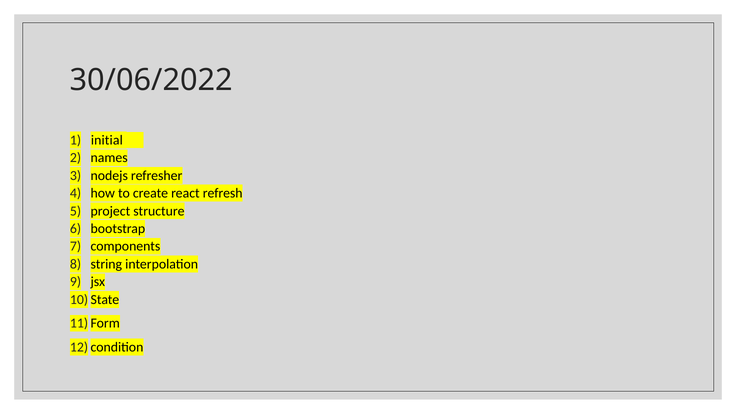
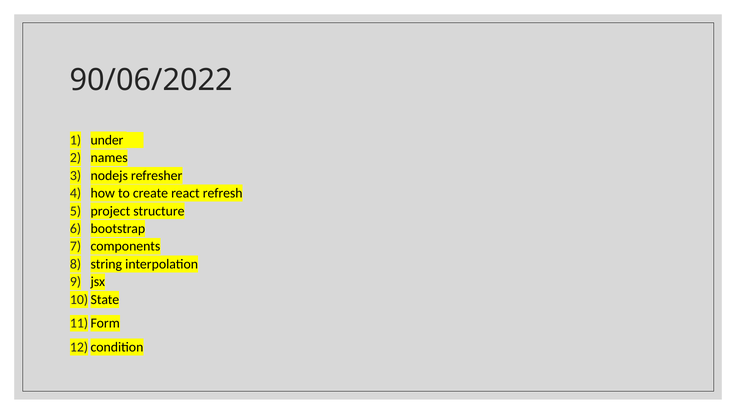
30/06/2022: 30/06/2022 -> 90/06/2022 (151, 80)
initial: initial -> under (107, 140)
